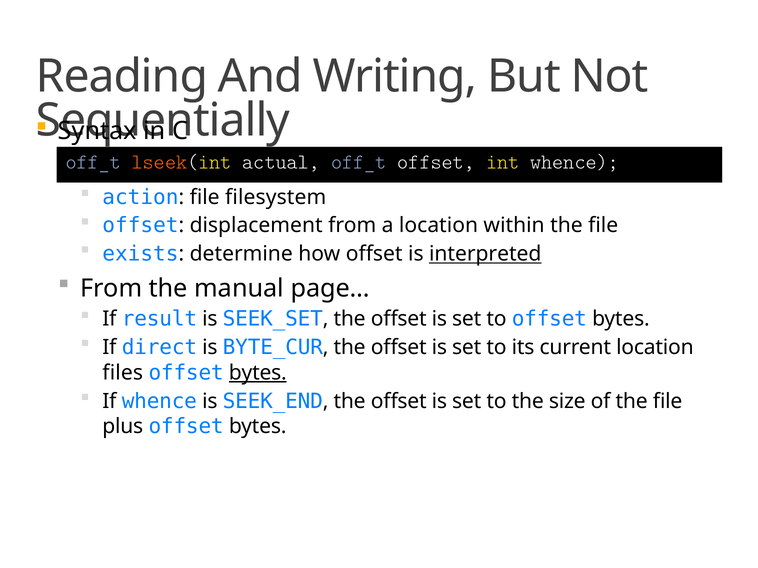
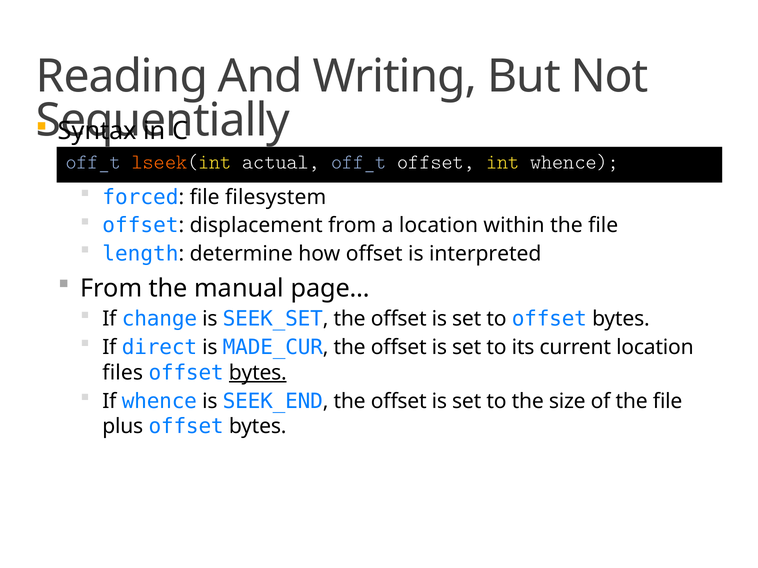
action: action -> forced (140, 197)
exists: exists -> length (140, 254)
interpreted underline: present -> none (485, 254)
result: result -> change (159, 319)
BYTE_CUR: BYTE_CUR -> MADE_CUR (273, 348)
